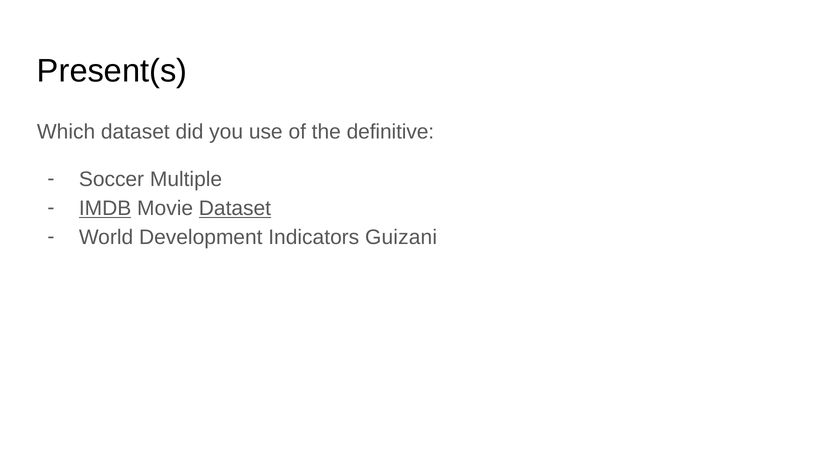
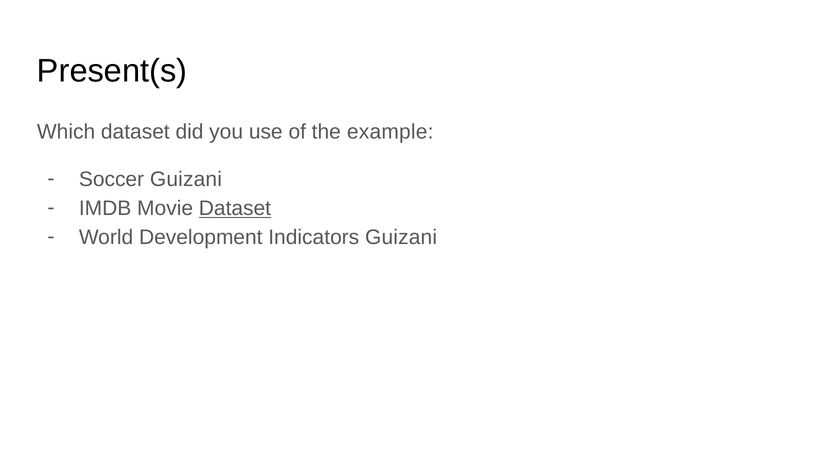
definitive: definitive -> example (390, 132)
Soccer Multiple: Multiple -> Guizani (186, 180)
IMDB underline: present -> none (105, 208)
